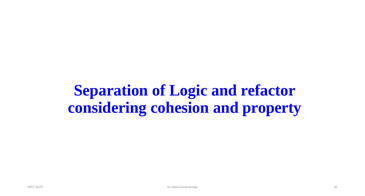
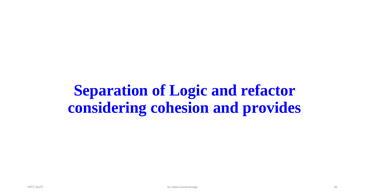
property: property -> provides (272, 107)
